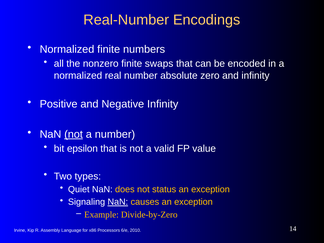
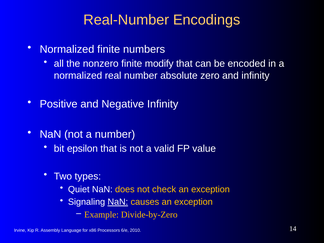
swaps: swaps -> modify (159, 64)
not underline: present -> none (74, 134)
status: status -> check (164, 189)
